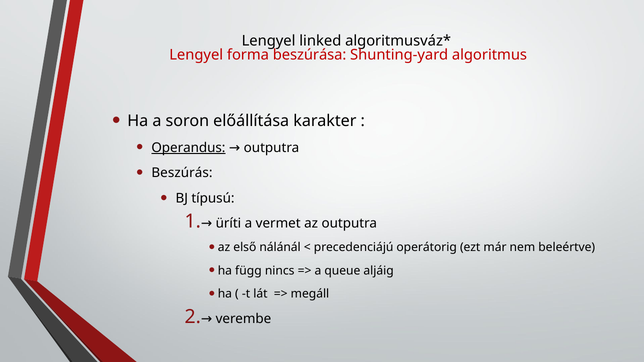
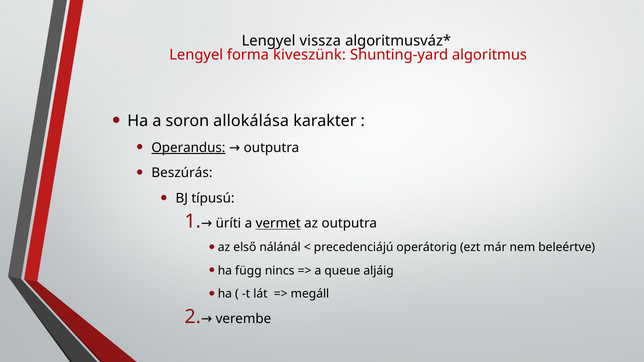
linked: linked -> vissza (320, 41)
beszúrása: beszúrása -> kiveszünk (309, 55)
előállítása: előállítása -> allokálása (251, 121)
vermet underline: none -> present (278, 224)
